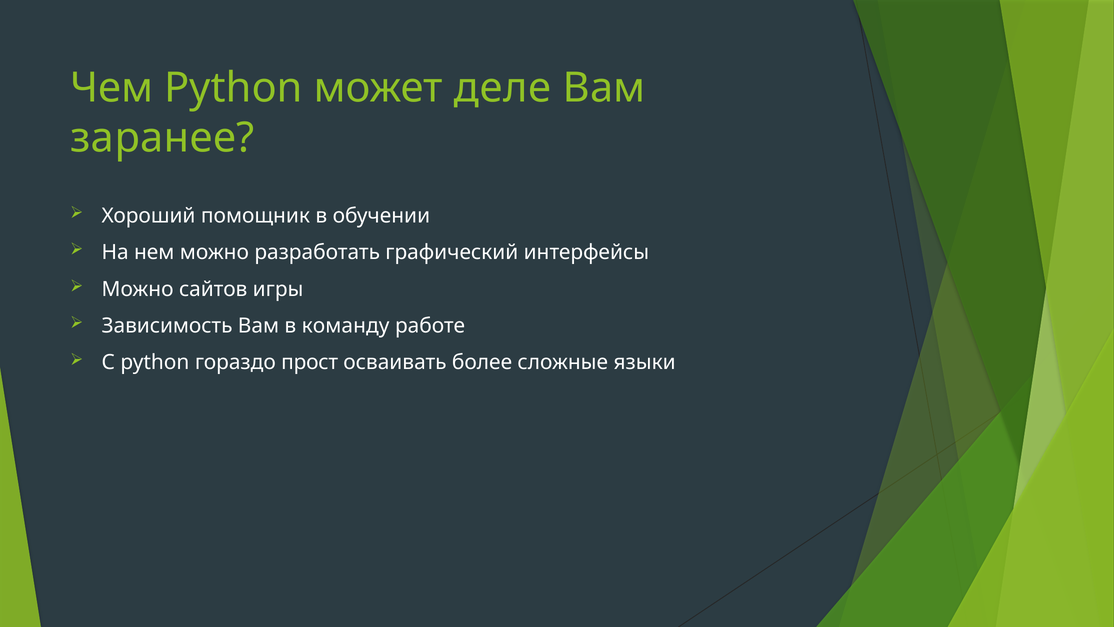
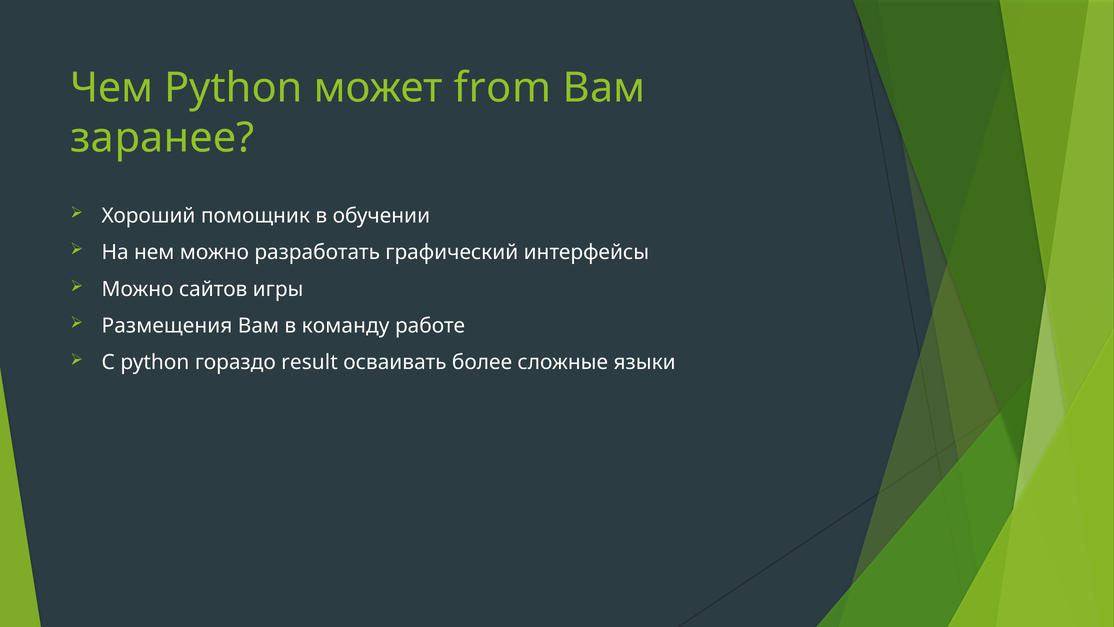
деле: деле -> from (503, 88)
Зависимость: Зависимость -> Размещения (167, 326)
прост: прост -> result (310, 362)
